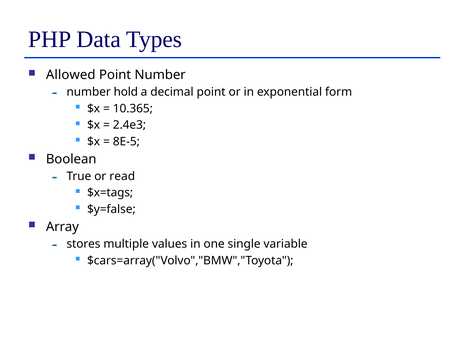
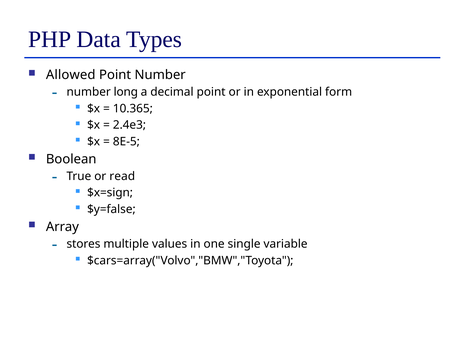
hold: hold -> long (126, 92)
$x=tags: $x=tags -> $x=sign (110, 193)
